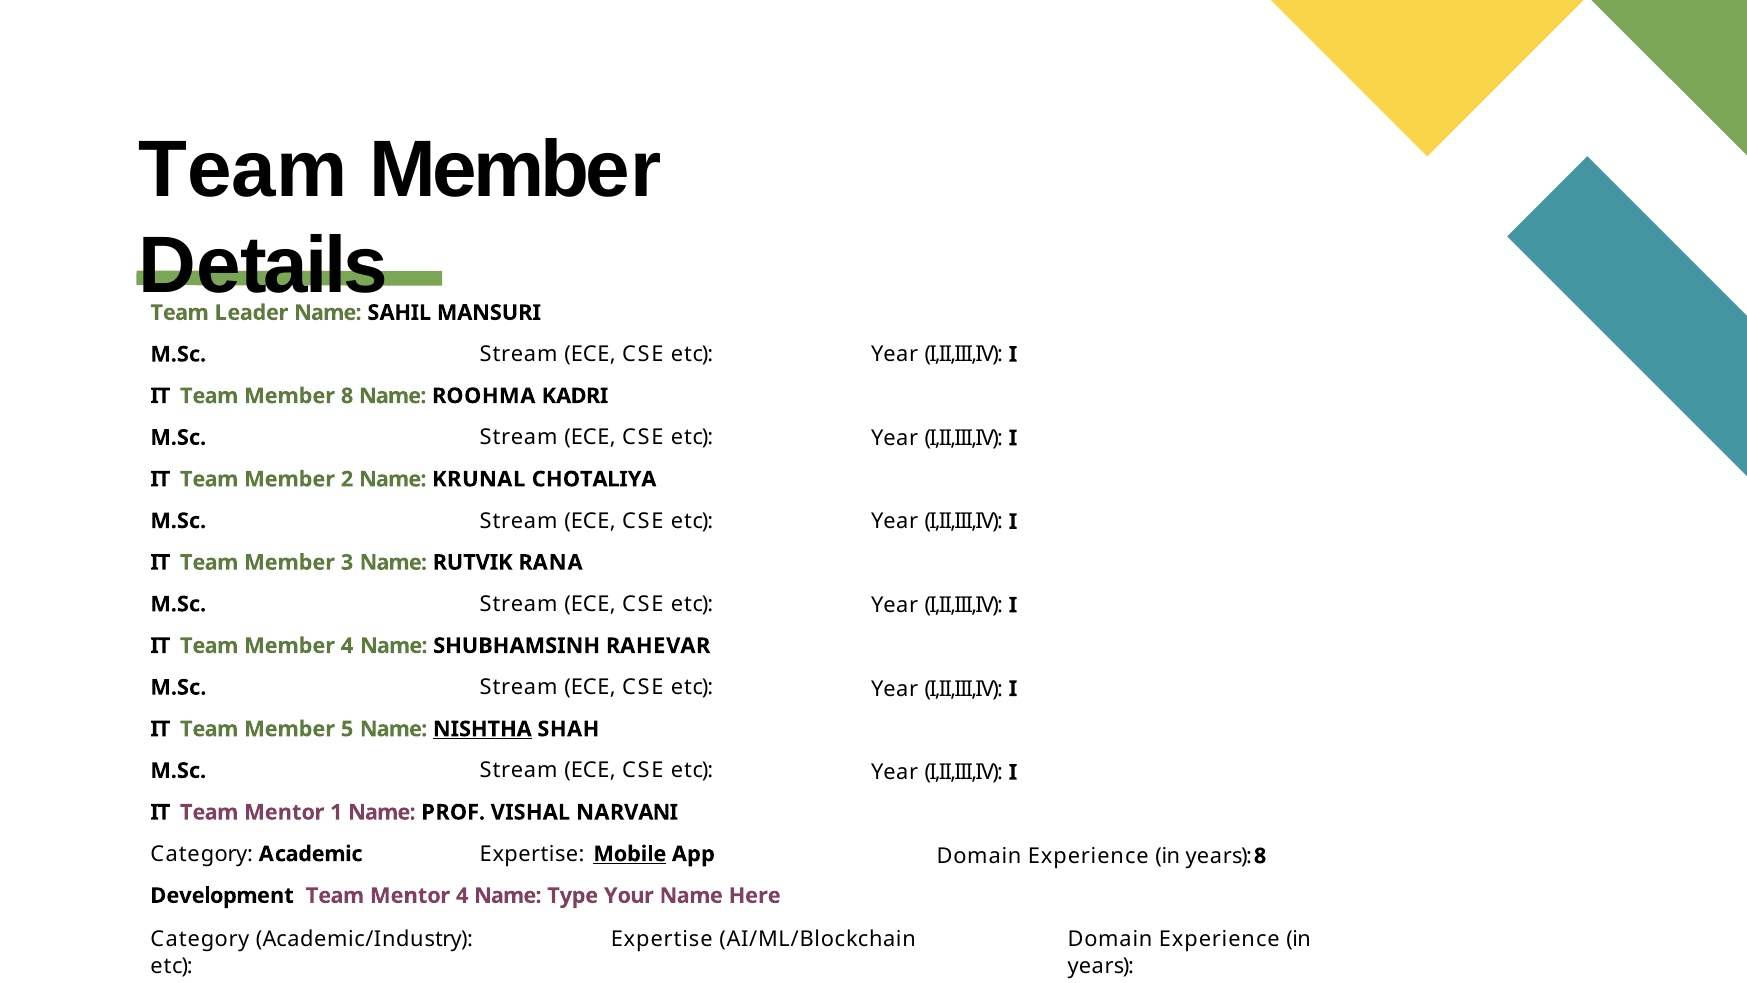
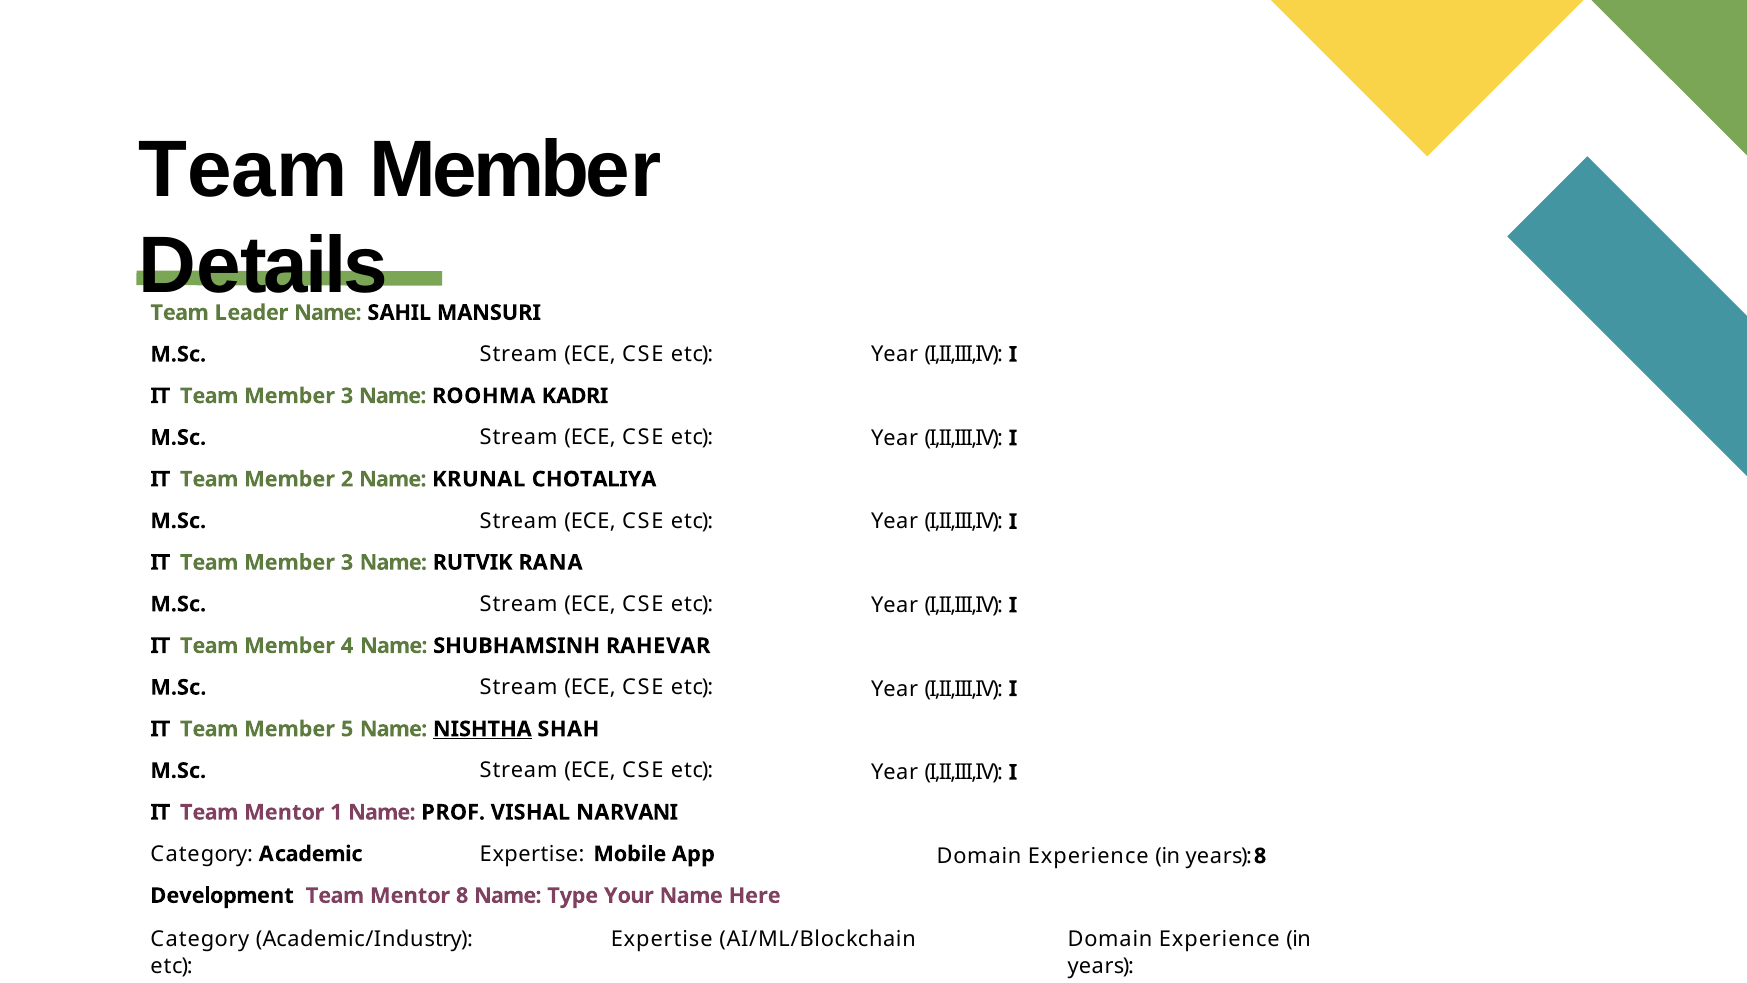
8: 8 -> 3 (347, 396)
Mobile underline: present -> none (630, 854)
Mentor 4: 4 -> 8 (462, 895)
